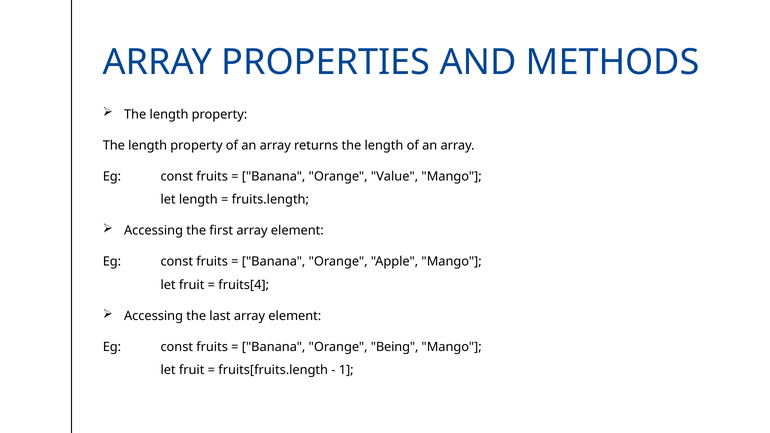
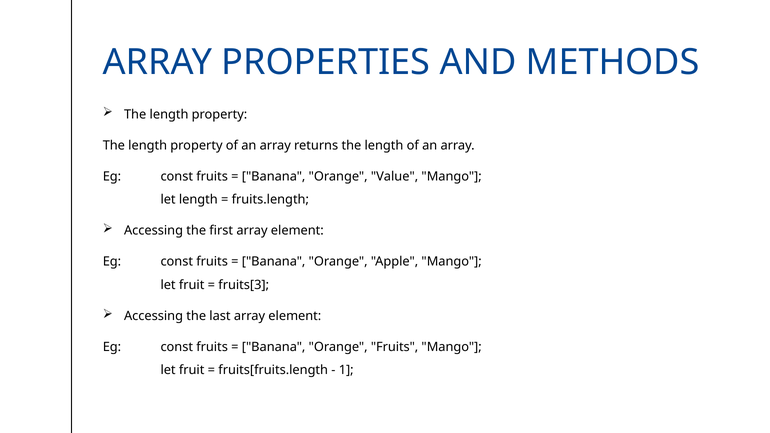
fruits[4: fruits[4 -> fruits[3 (244, 285)
Orange Being: Being -> Fruits (395, 347)
